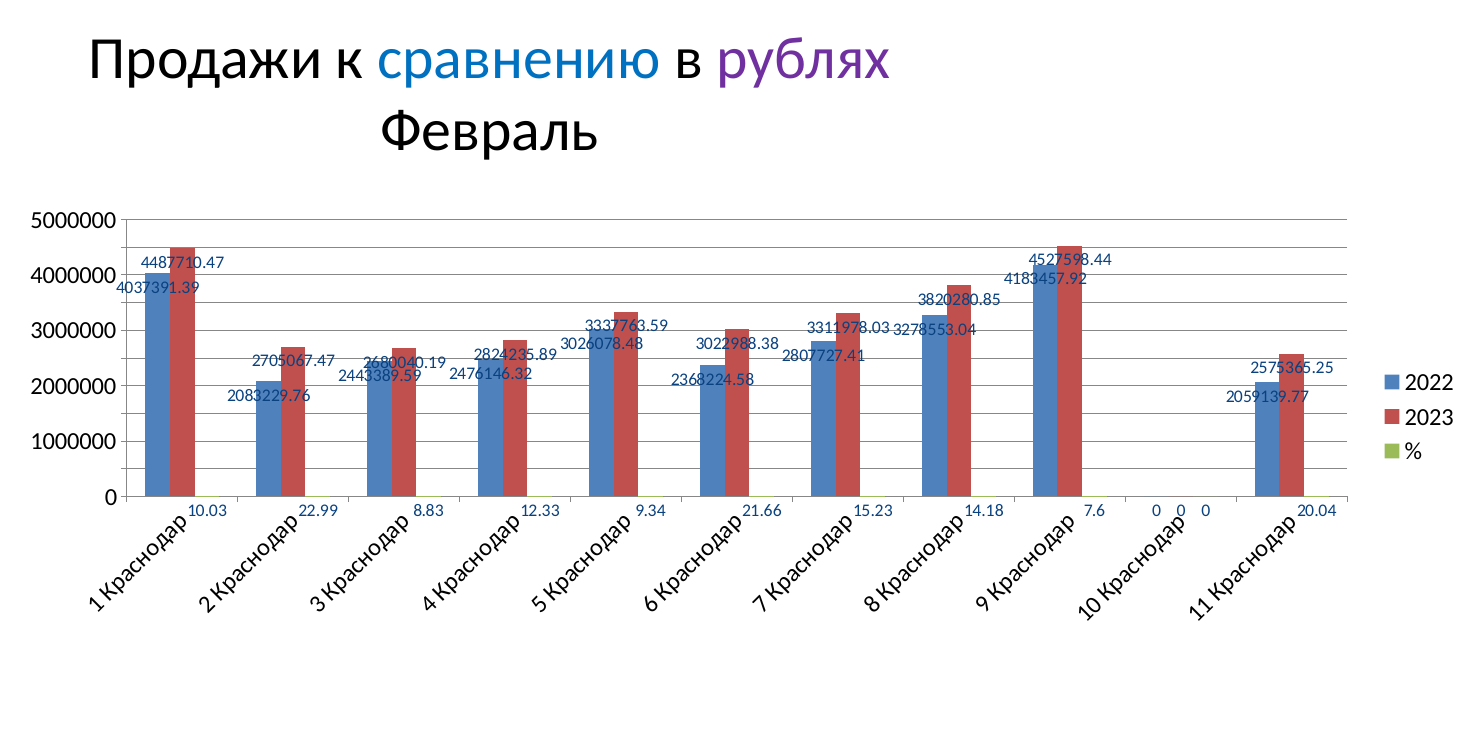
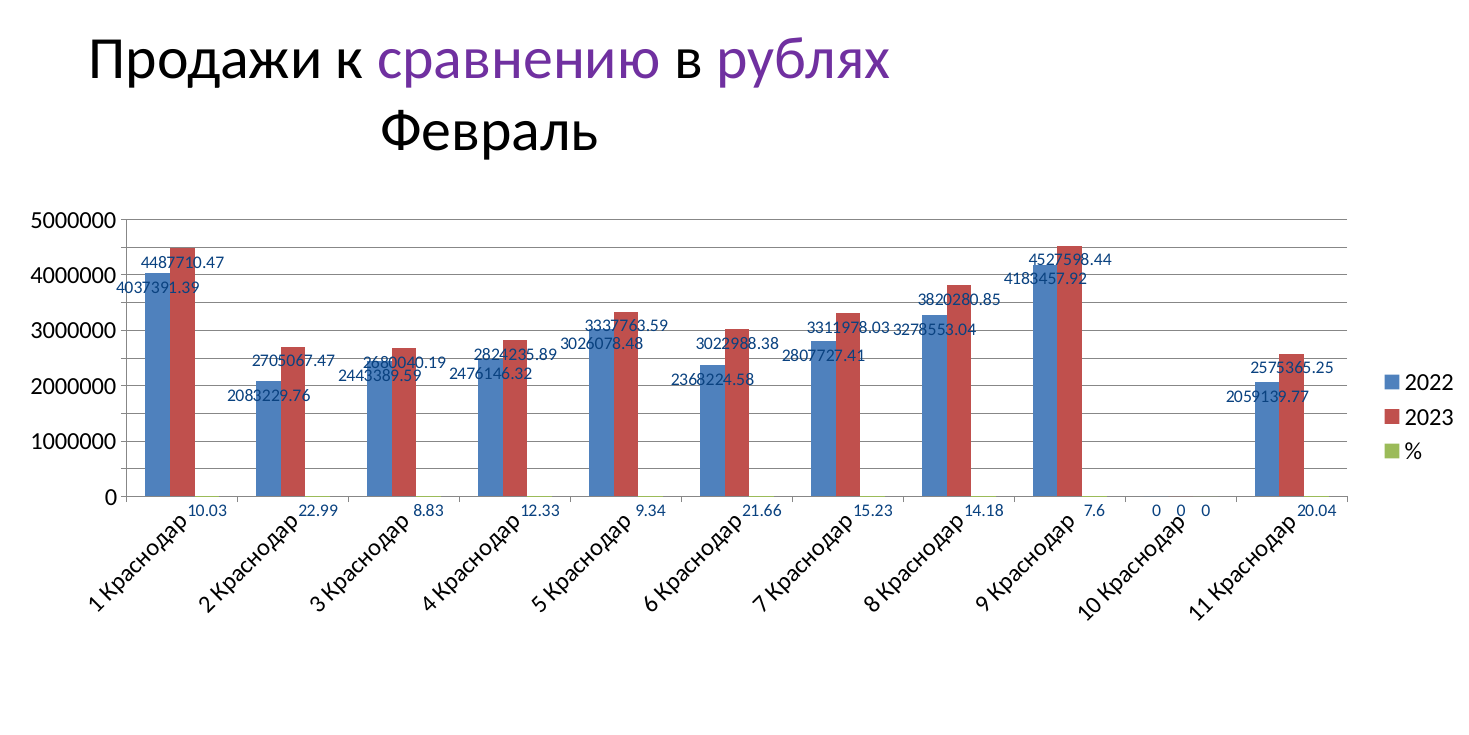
сравнению colour: blue -> purple (519, 59)
